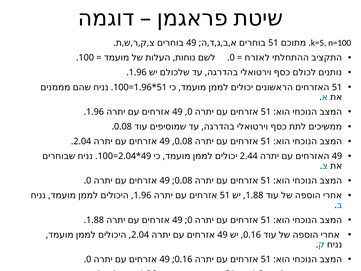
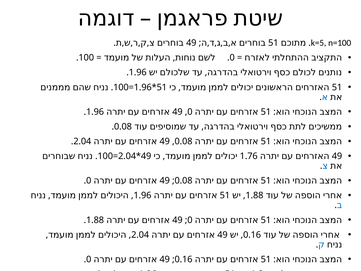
2.44: 2.44 -> 1.76 (249, 156)
